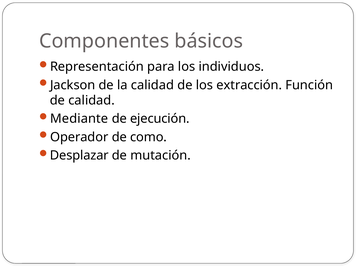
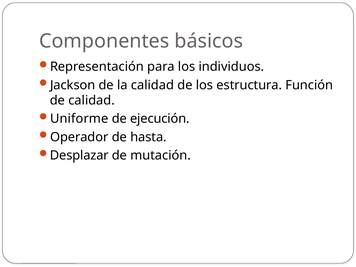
extracción: extracción -> estructura (249, 85)
Mediante: Mediante -> Uniforme (79, 119)
como: como -> hasta (149, 137)
